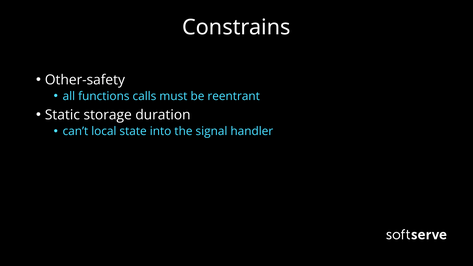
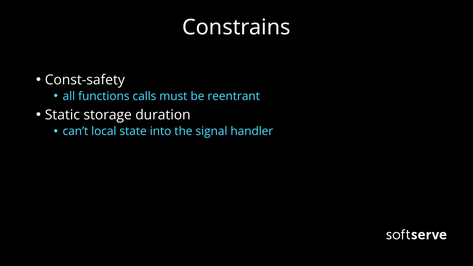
Other-safety: Other-safety -> Const-safety (85, 80)
